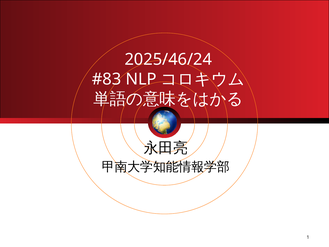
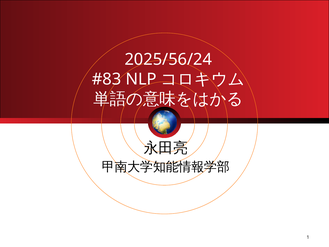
2025/46/24: 2025/46/24 -> 2025/56/24 (168, 59)
